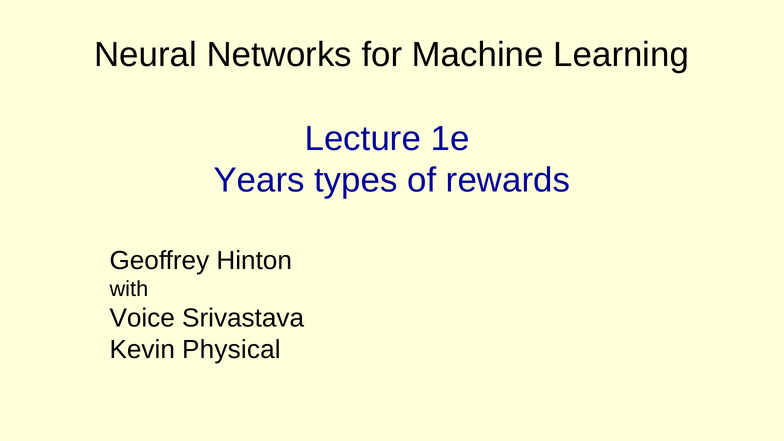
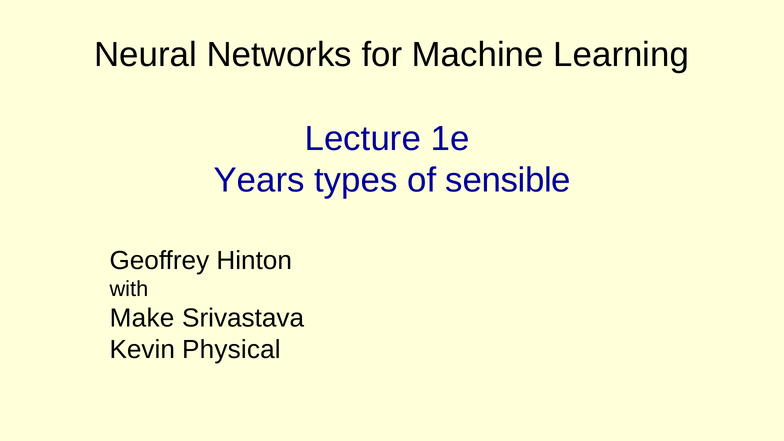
rewards: rewards -> sensible (508, 180)
Voice: Voice -> Make (142, 318)
